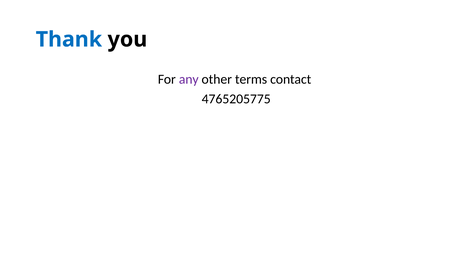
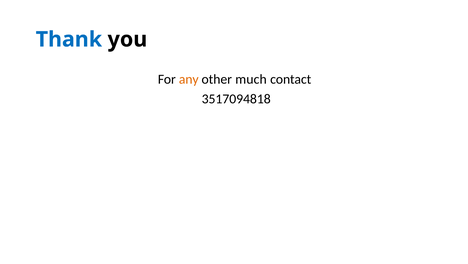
any colour: purple -> orange (189, 79)
terms: terms -> much (251, 79)
4765205775: 4765205775 -> 3517094818 (236, 99)
